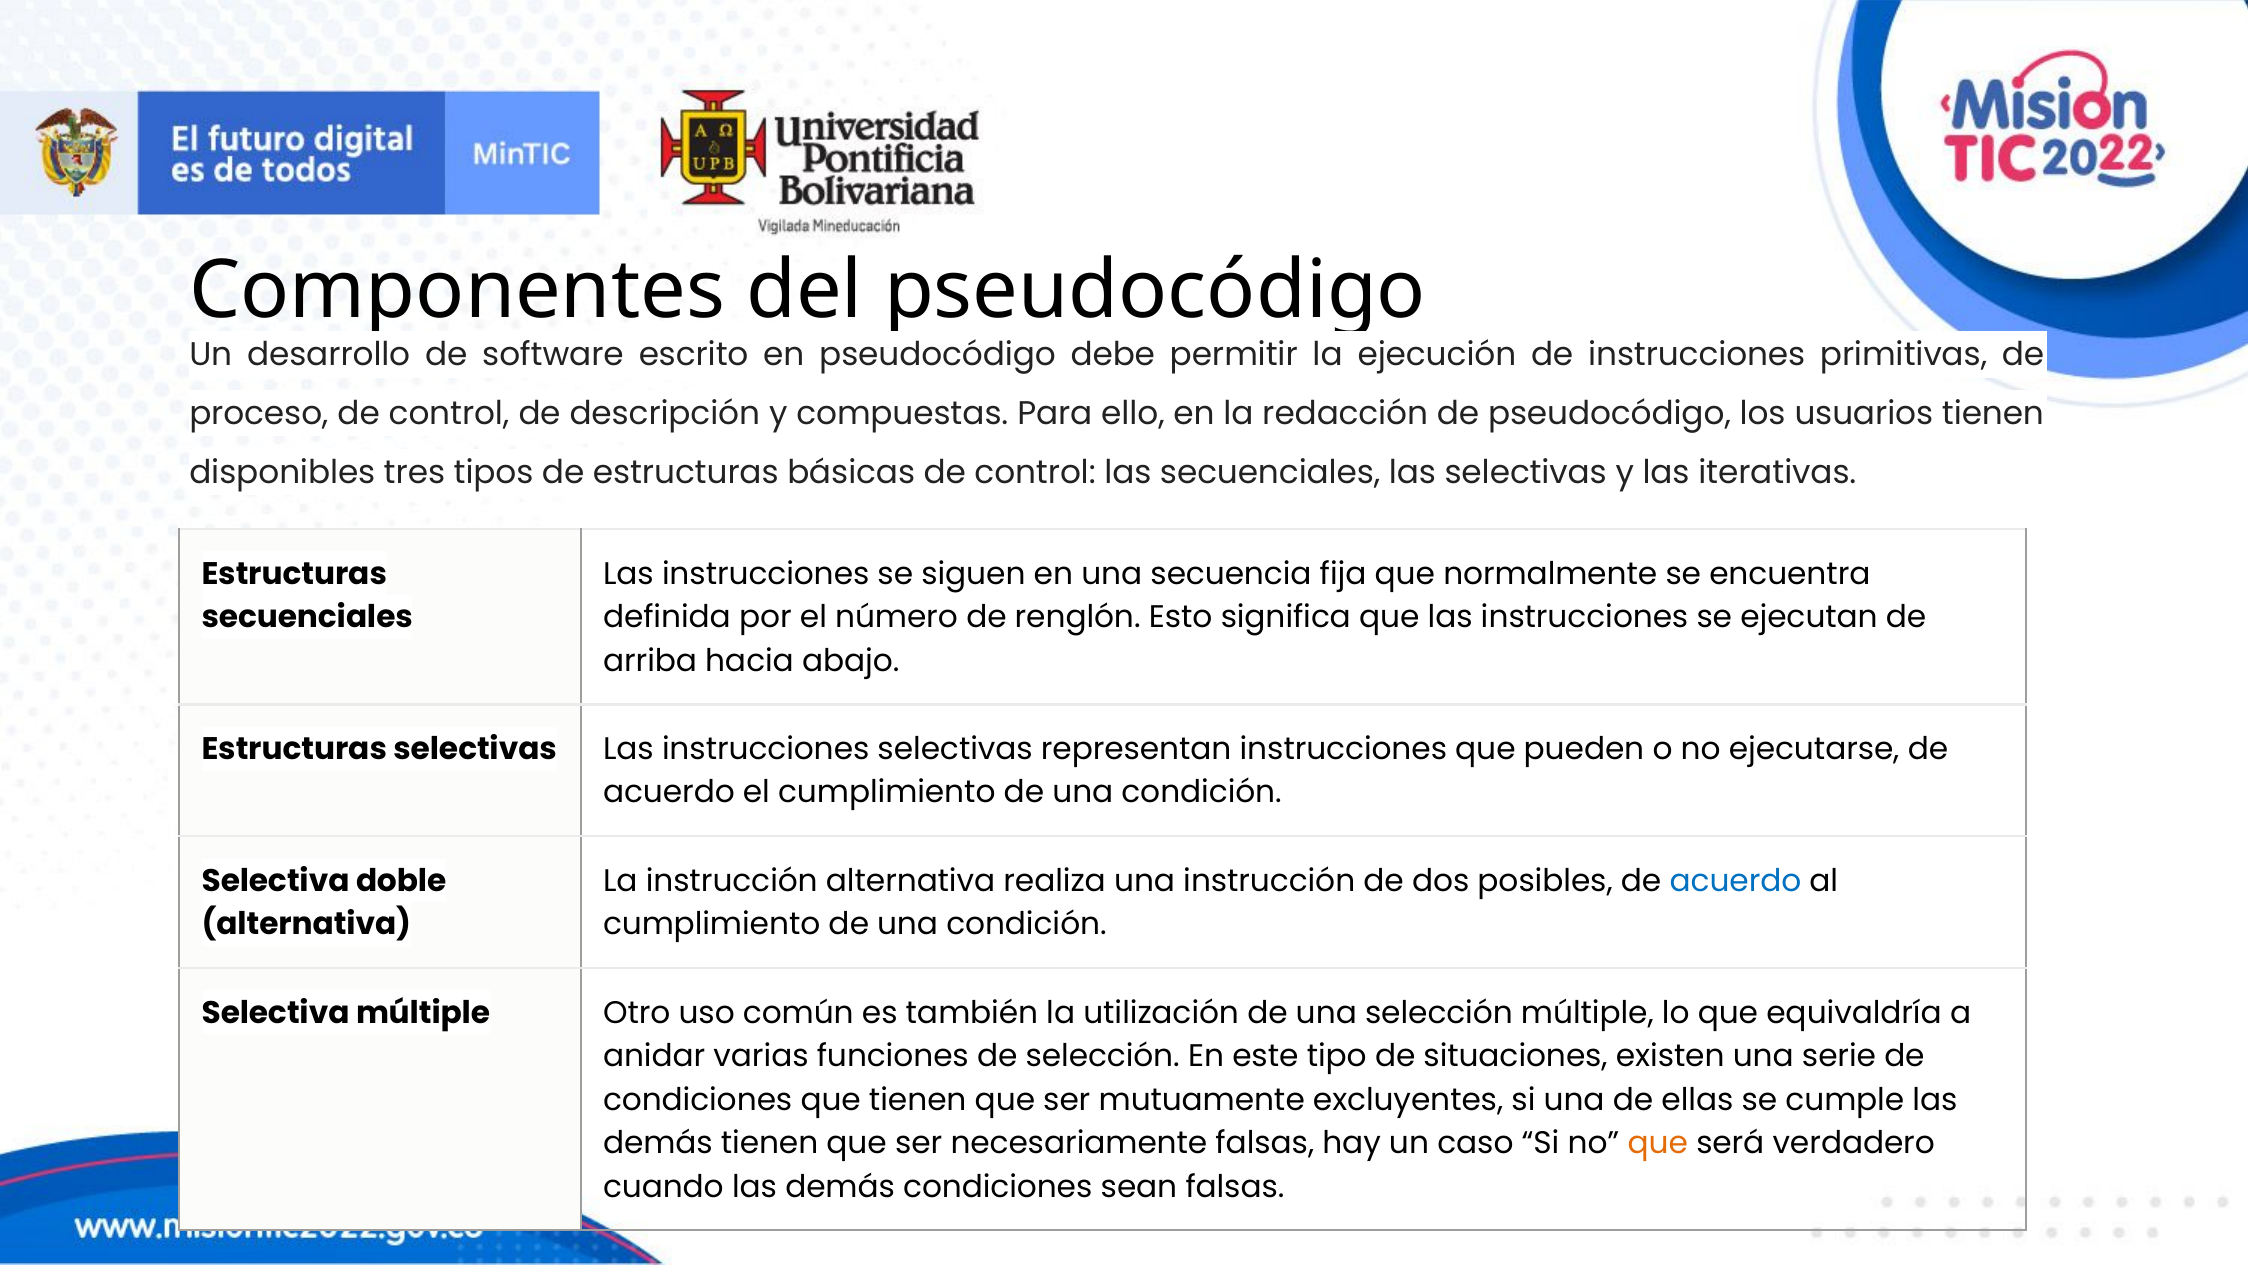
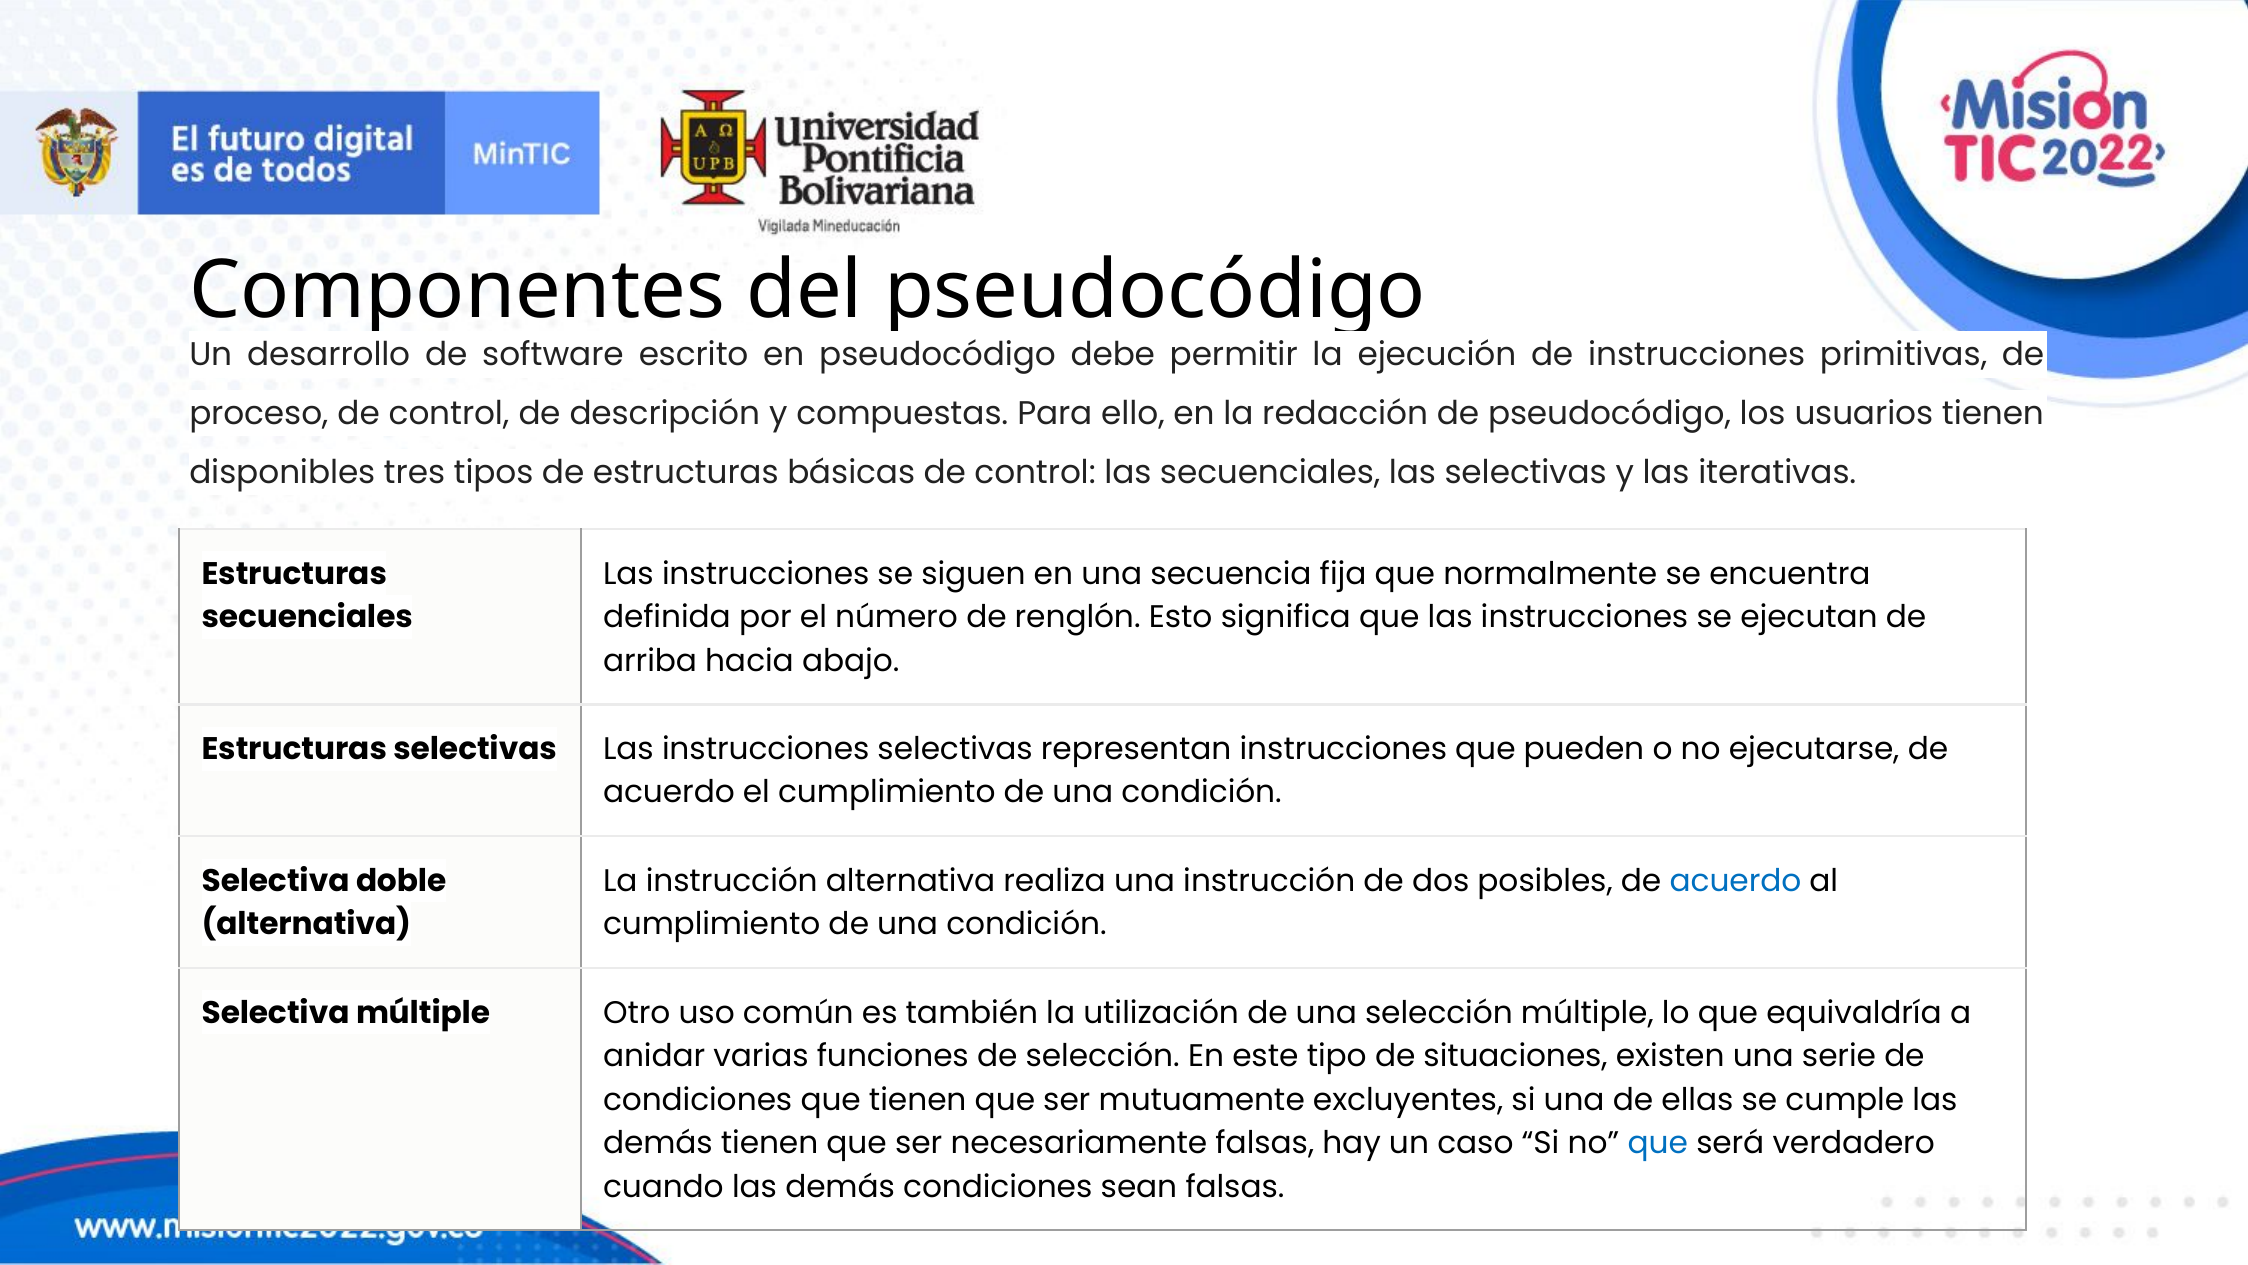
que colour: orange -> blue (1658, 1143)
